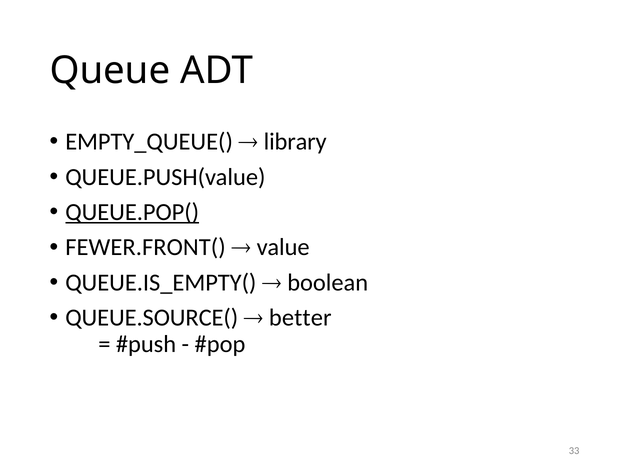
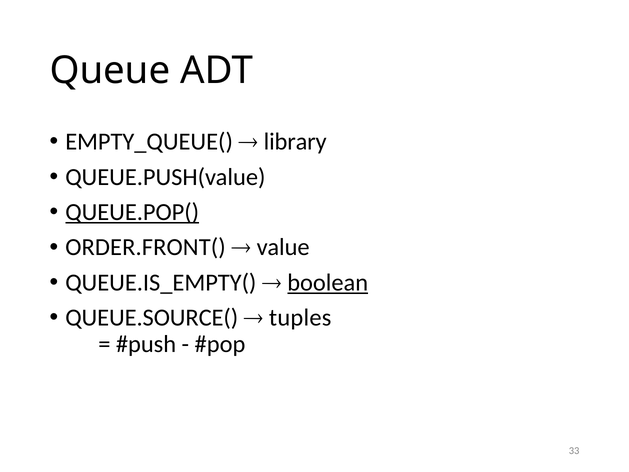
FEWER.FRONT(: FEWER.FRONT( -> ORDER.FRONT( (145, 247)
boolean underline: none -> present (328, 282)
better: better -> tuples (300, 318)
